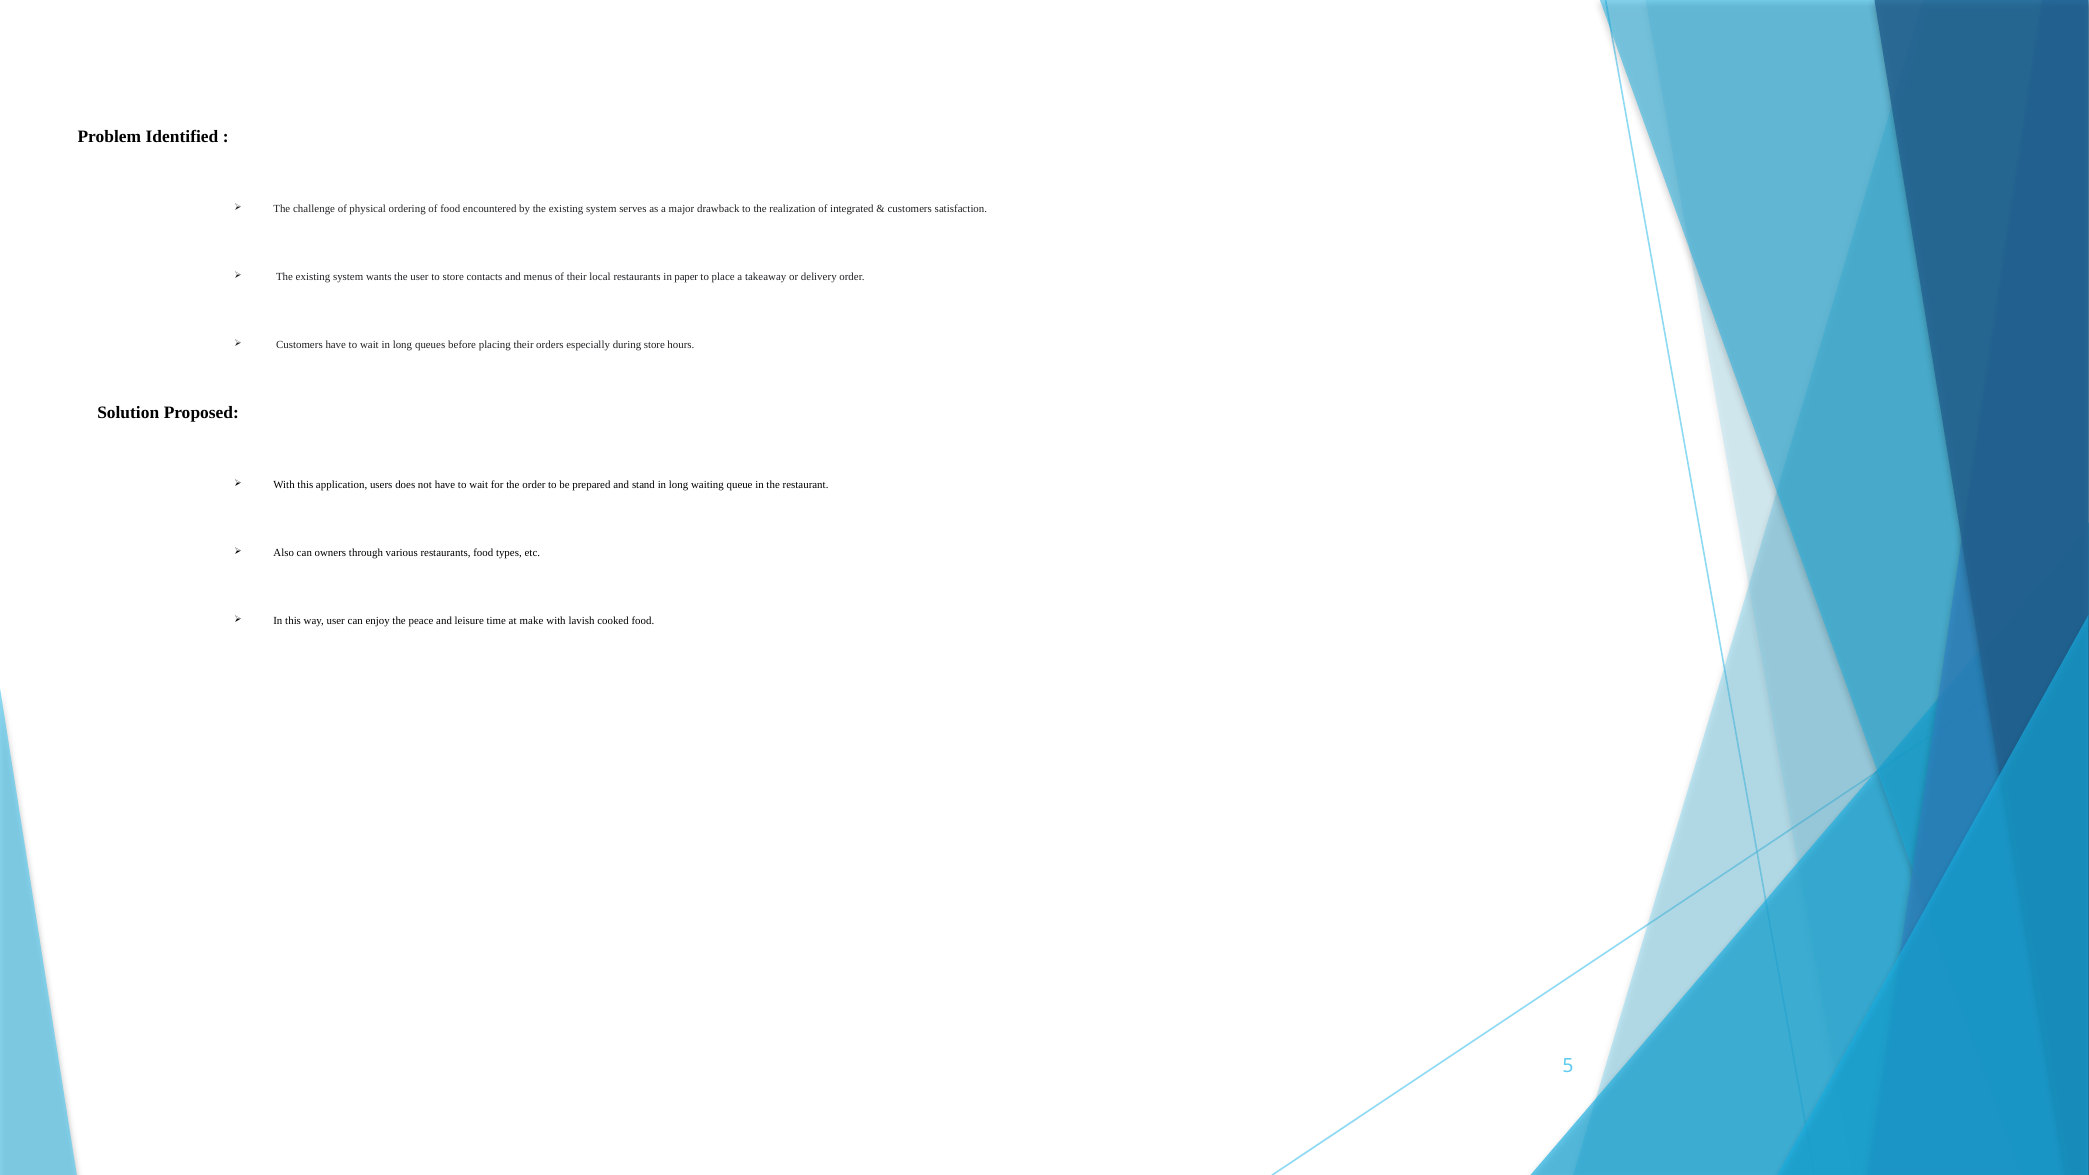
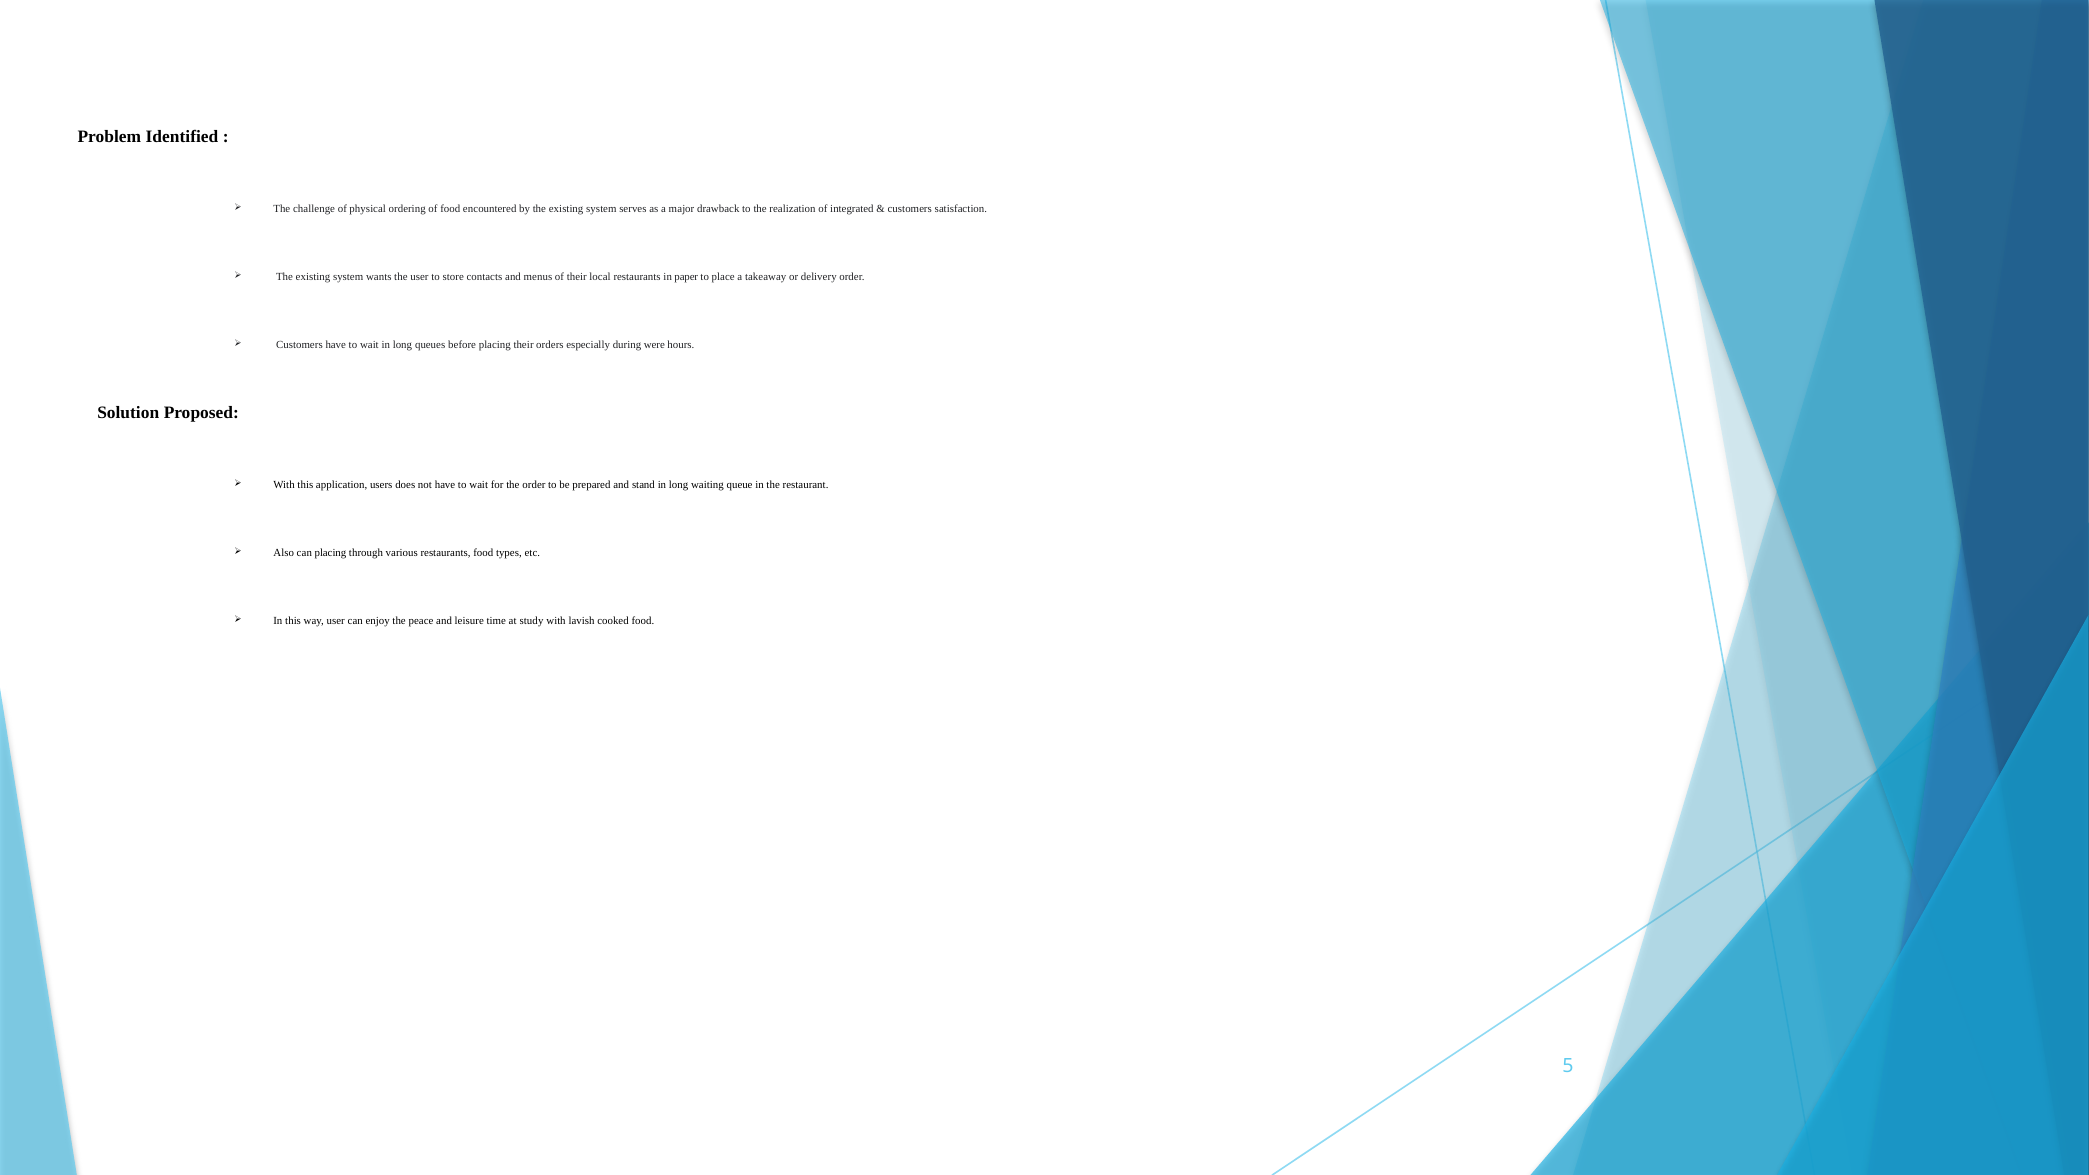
during store: store -> were (654, 345)
can owners: owners -> placing (330, 553)
make: make -> study (531, 621)
